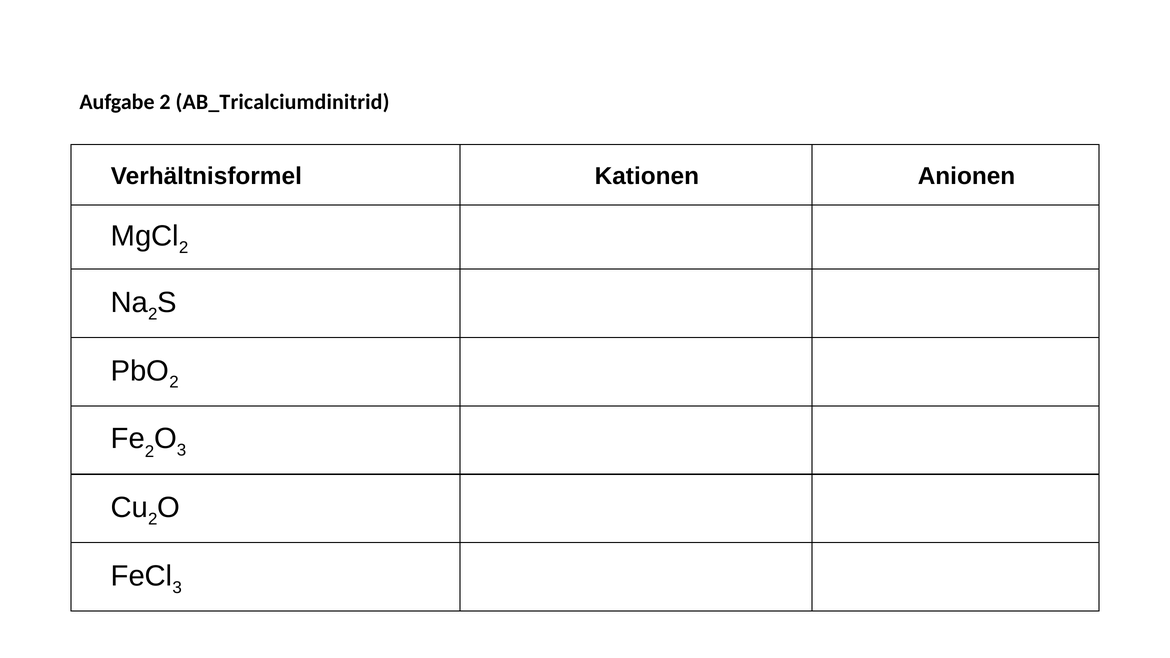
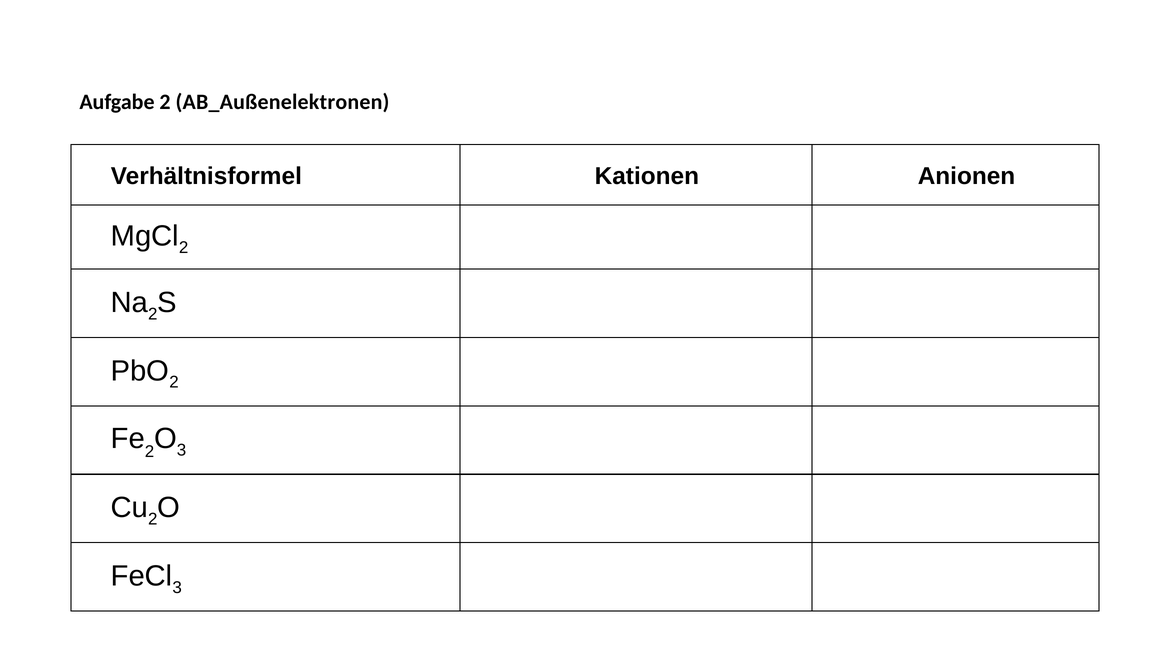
AB_Tricalciumdinitrid: AB_Tricalciumdinitrid -> AB_Außenelektronen (282, 102)
